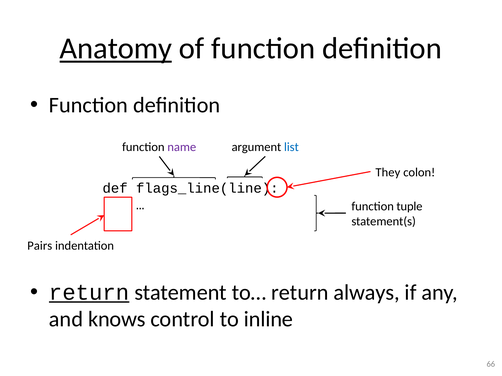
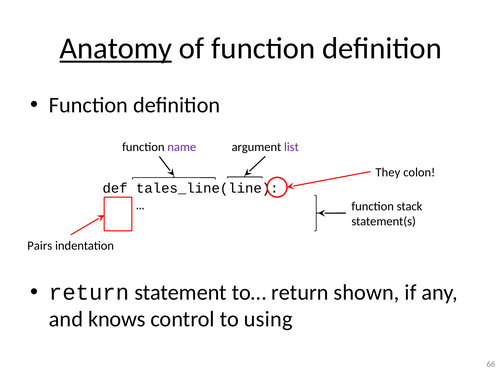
list colour: blue -> purple (291, 147)
flags_line(line: flags_line(line -> tales_line(line (207, 188)
tuple: tuple -> stack (409, 207)
return underline: present -> none (89, 293)
always: always -> shown (367, 293)
inline: inline -> using (268, 320)
